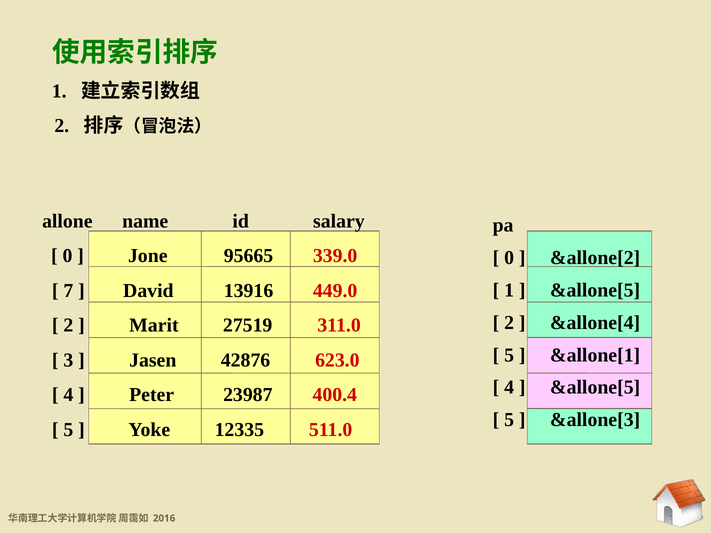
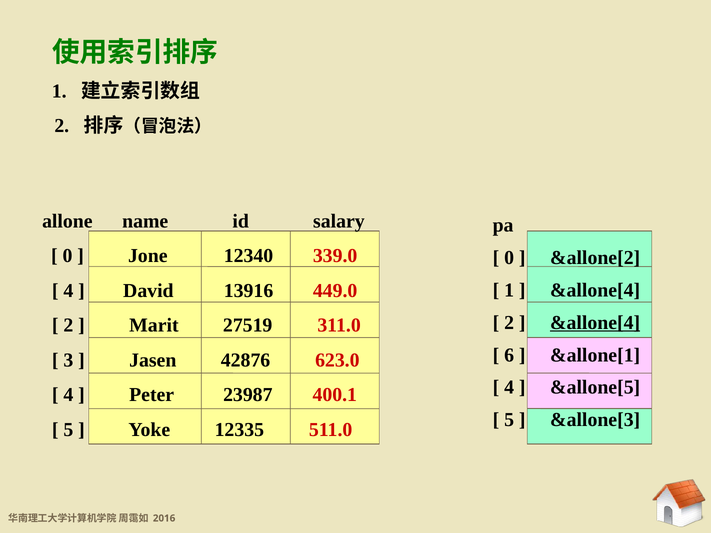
95665: 95665 -> 12340 (249, 256)
&allone[5: &allone[5 -> &allone[4 (595, 290)
7: 7 -> 4 (68, 291)
&allone[4 underline: none -> present (595, 323)
5: 5 -> 6 (509, 355)
400.4: 400.4 -> 400.1 (335, 395)
